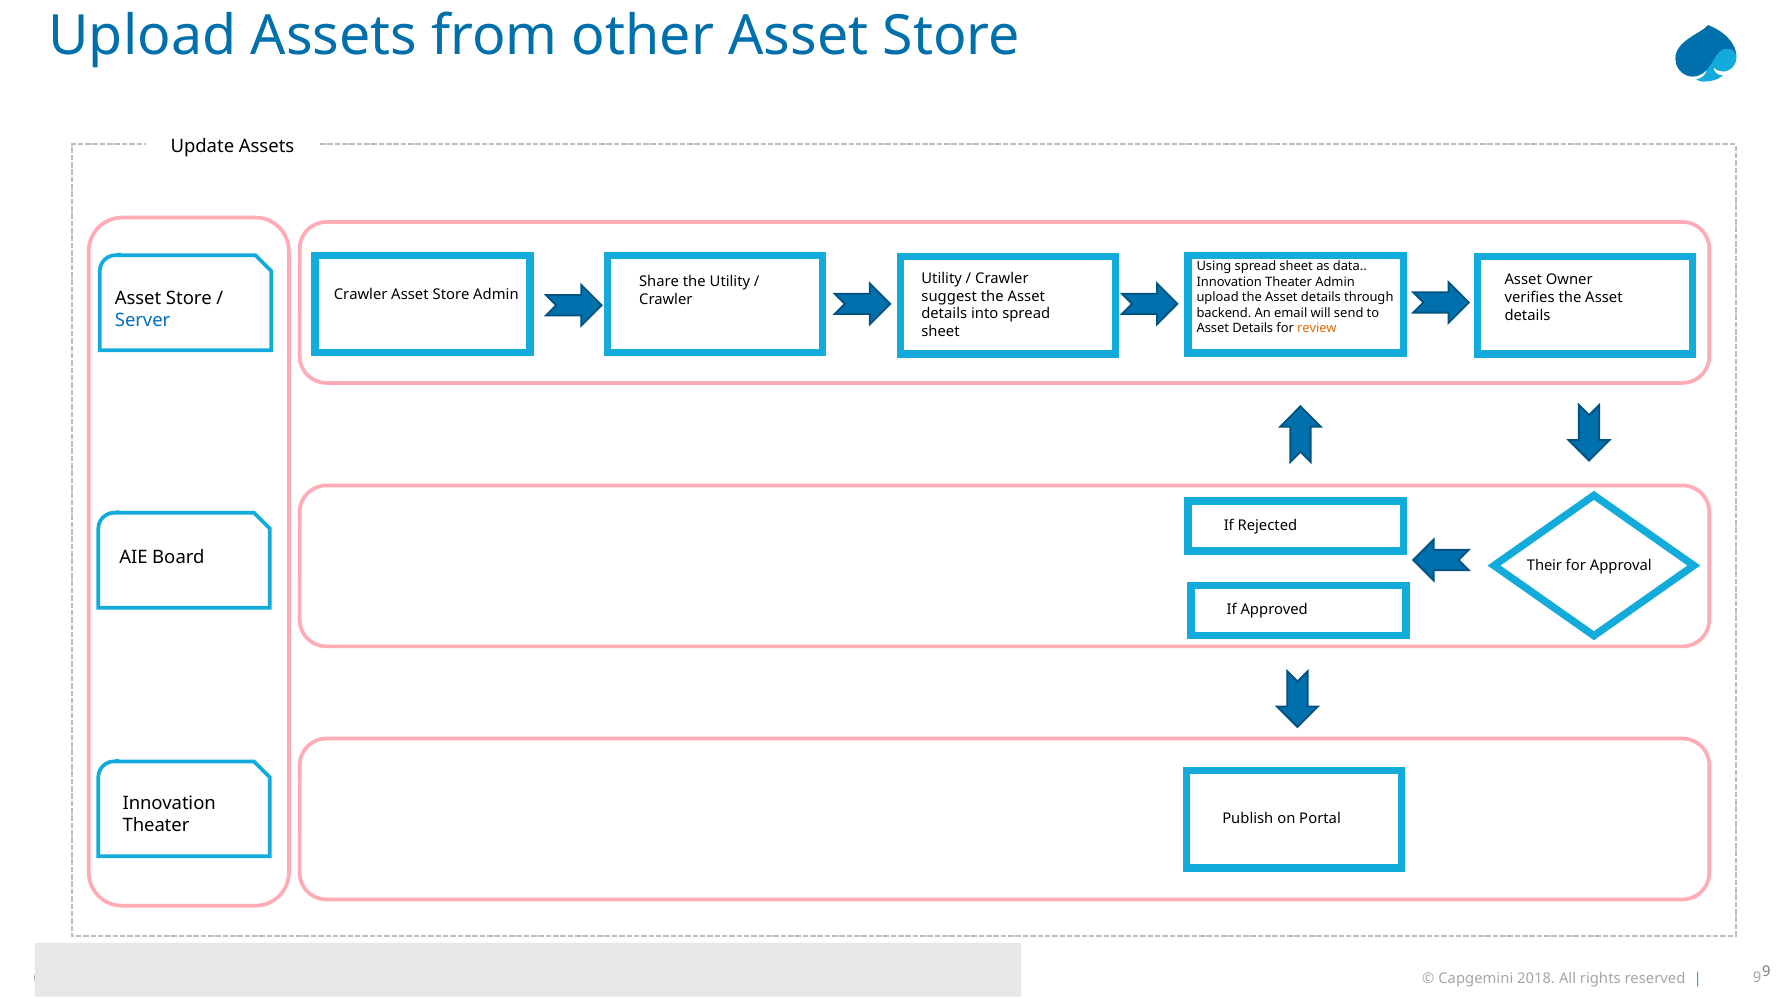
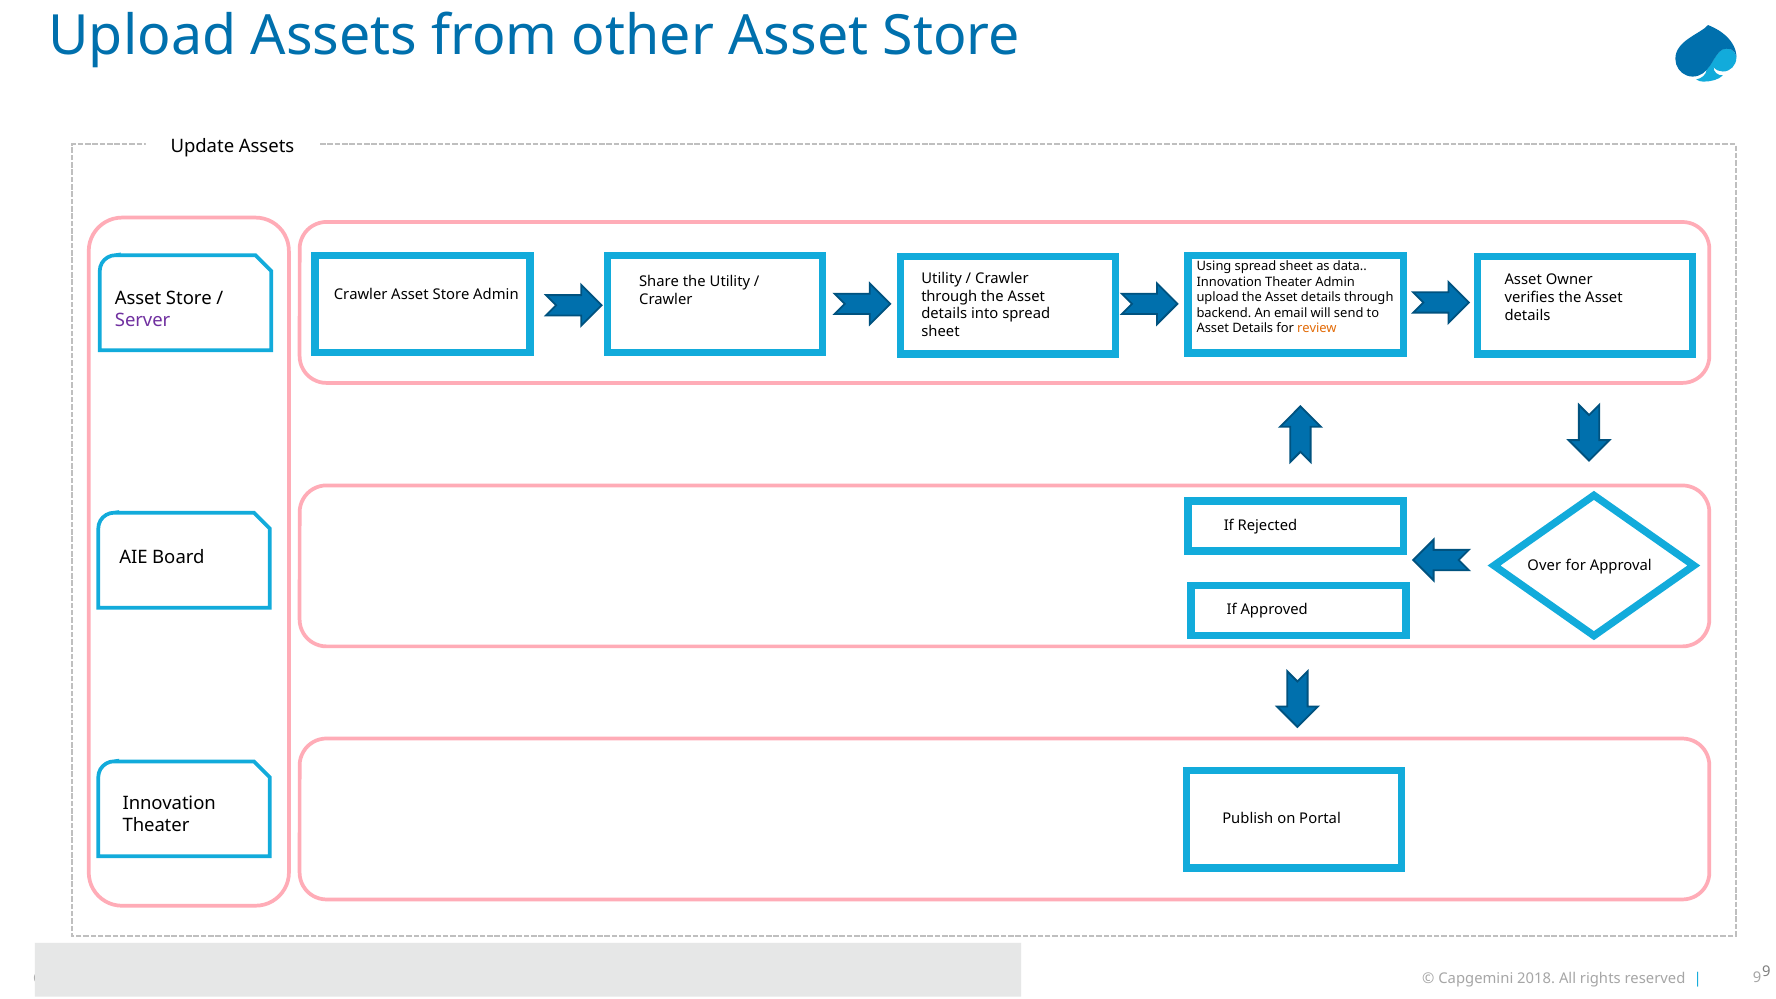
suggest: suggest -> through (949, 296)
Server colour: blue -> purple (143, 320)
Their: Their -> Over (1544, 565)
